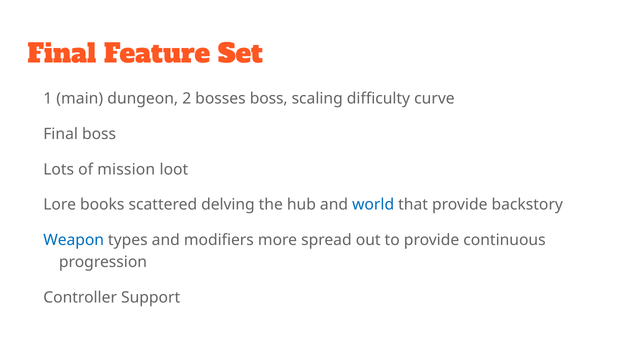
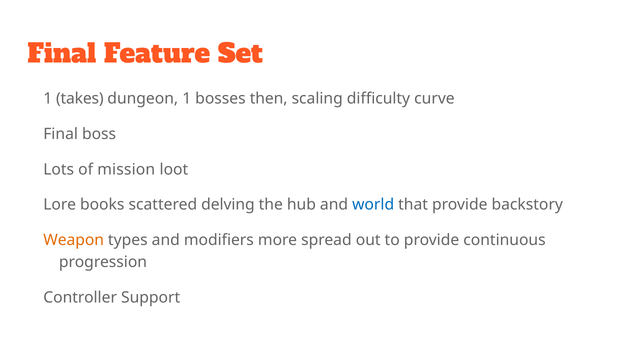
main: main -> takes (80, 99)
dungeon 2: 2 -> 1 (187, 99)
bosses boss: boss -> then (269, 99)
Weapon colour: blue -> orange (74, 241)
